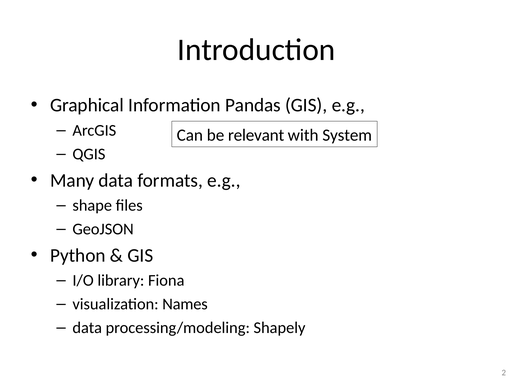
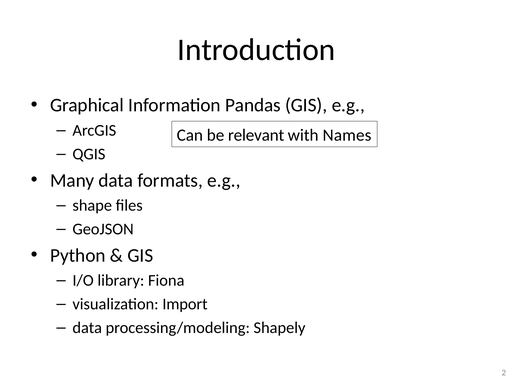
System: System -> Names (347, 135)
Names: Names -> Import (185, 304)
